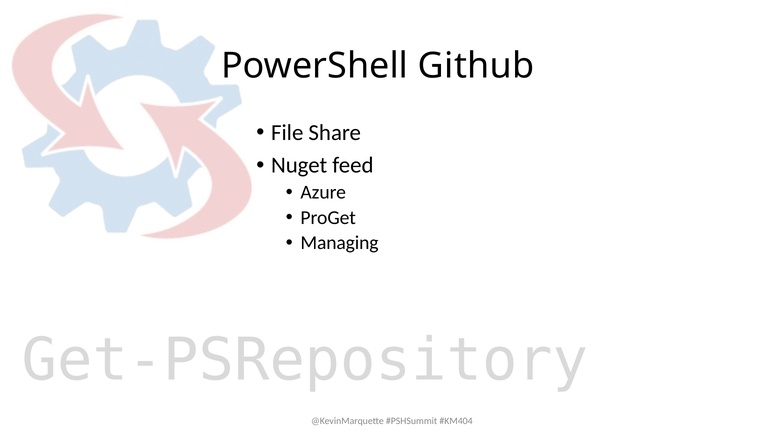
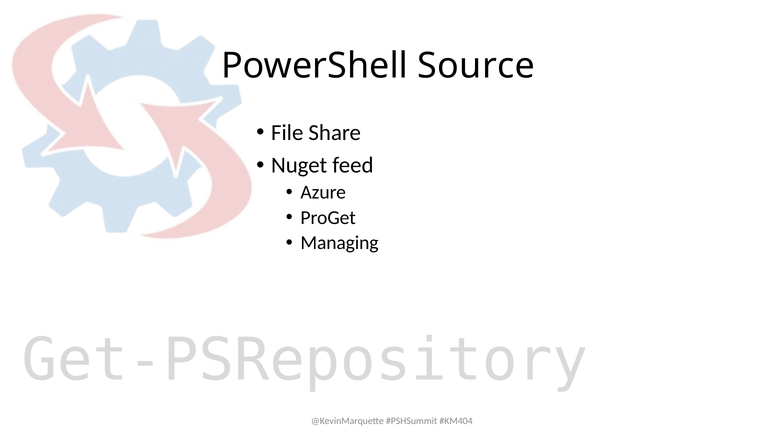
Github: Github -> Source (476, 66)
